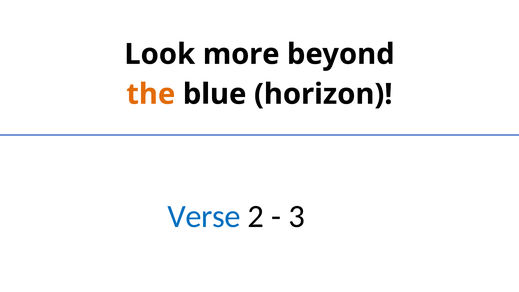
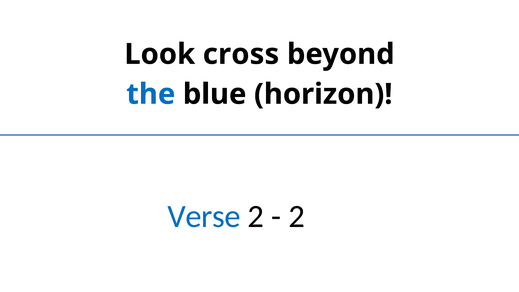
more: more -> cross (241, 54)
the colour: orange -> blue (151, 94)
3: 3 -> 2 (297, 216)
